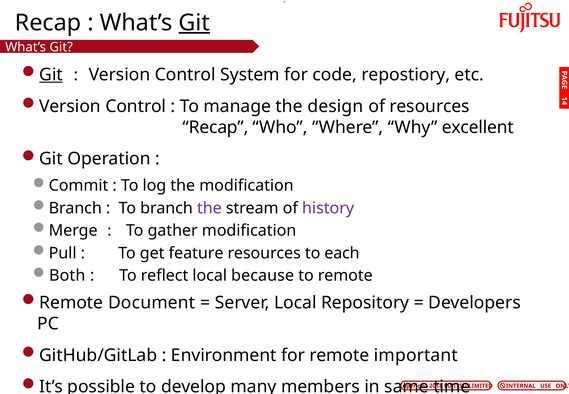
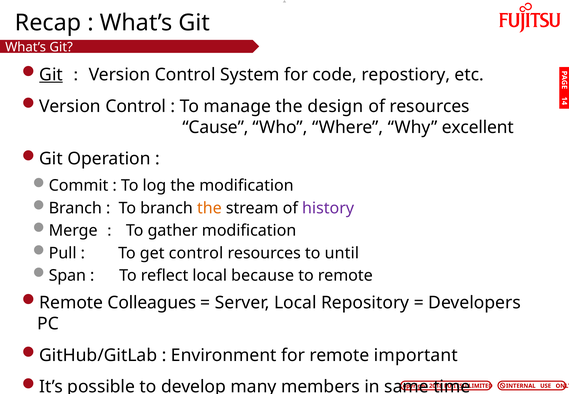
Git underline: present -> none (194, 23)
Recap: Recap -> Cause (215, 127)
the colour: purple -> orange (209, 208)
get feature: feature -> control (196, 253)
each: each -> until (342, 253)
Both: Both -> Span (67, 276)
Document: Document -> Colleagues (152, 303)
